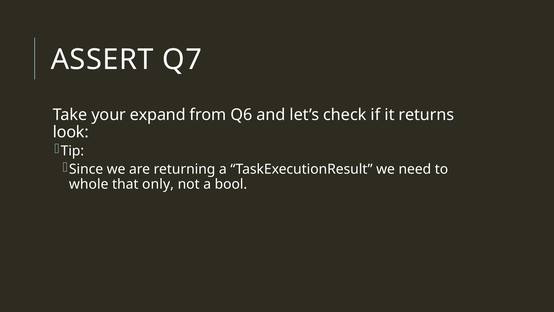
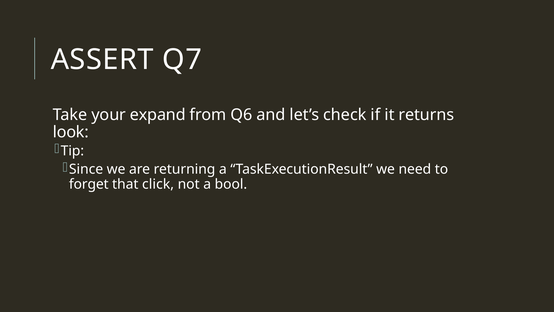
whole: whole -> forget (89, 184)
only: only -> click (158, 184)
